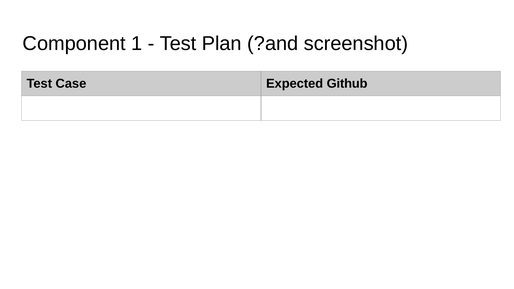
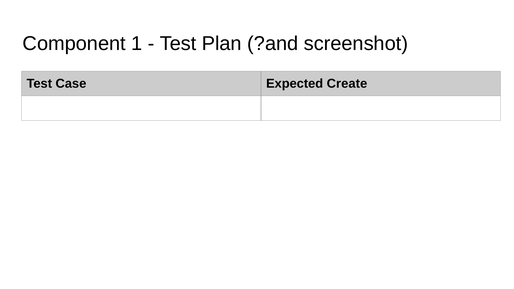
Github: Github -> Create (347, 84)
